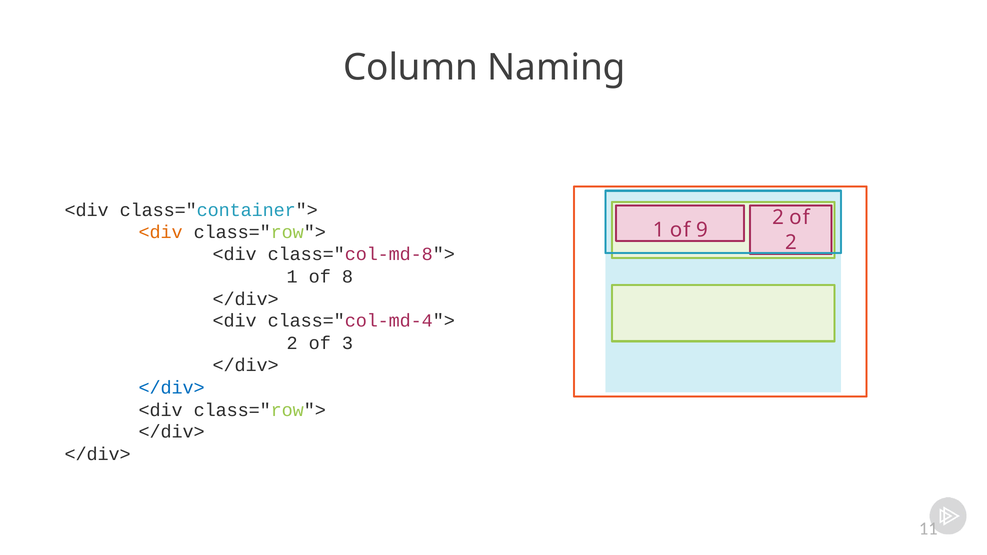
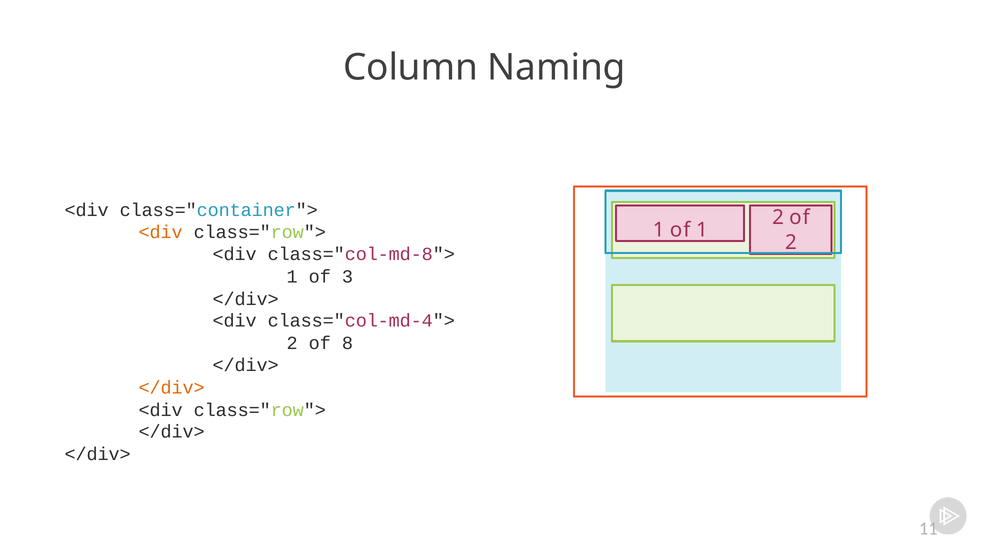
of 9: 9 -> 1 (702, 230)
8: 8 -> 3 (348, 277)
3: 3 -> 8 (348, 343)
</div> colour: blue -> orange (172, 388)
